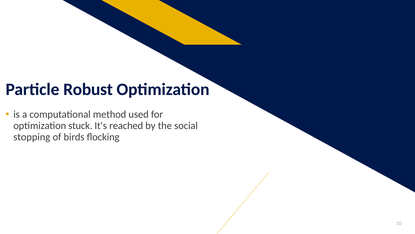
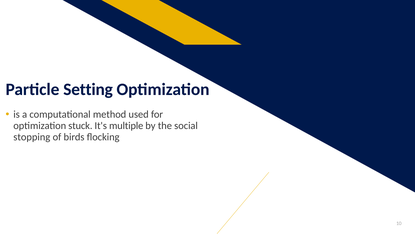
Robust: Robust -> Setting (88, 89)
reached: reached -> multiple (126, 125)
